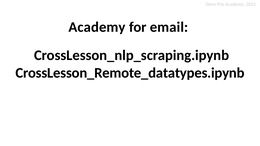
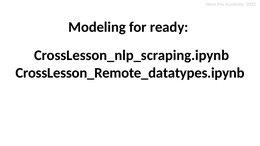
Academy: Academy -> Modeling (97, 27)
email: email -> ready (169, 27)
